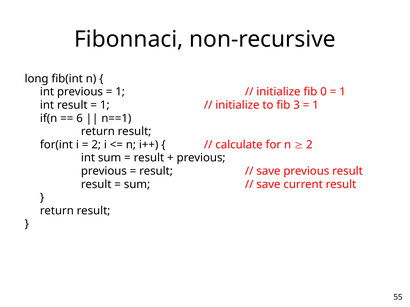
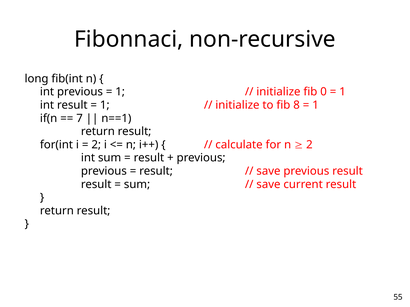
3: 3 -> 8 (297, 105)
6: 6 -> 7 (80, 118)
